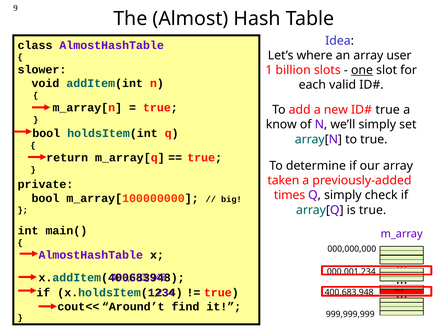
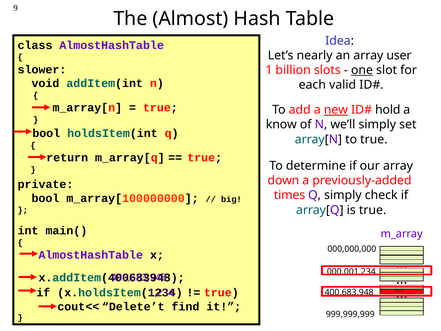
where: where -> nearly (315, 55)
new underline: none -> present (336, 110)
true: true -> hold (388, 110)
taken: taken -> down (283, 180)
Around’t: Around’t -> Delete’t (133, 307)
